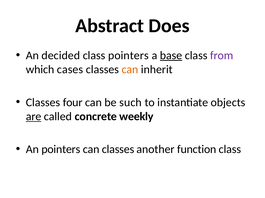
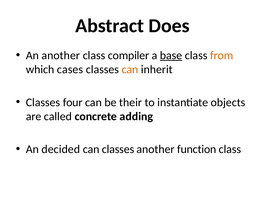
An decided: decided -> another (61, 56)
class pointers: pointers -> compiler (129, 56)
from colour: purple -> orange (222, 56)
such: such -> their (131, 103)
are underline: present -> none (34, 117)
weekly: weekly -> adding (136, 117)
An pointers: pointers -> decided (61, 150)
